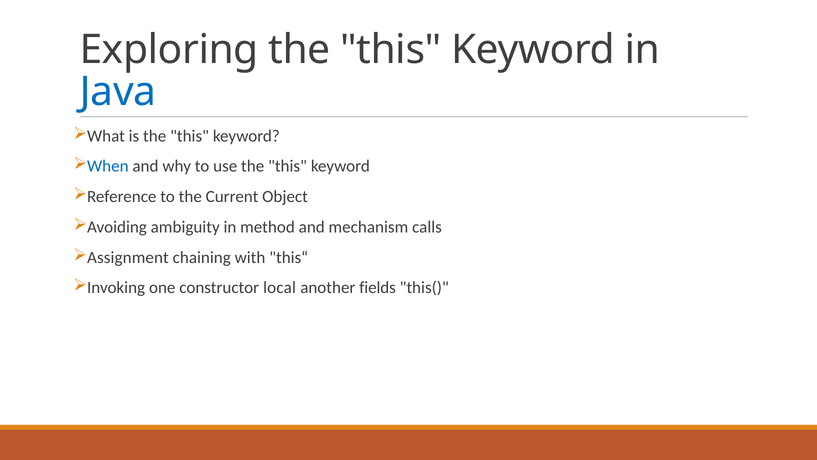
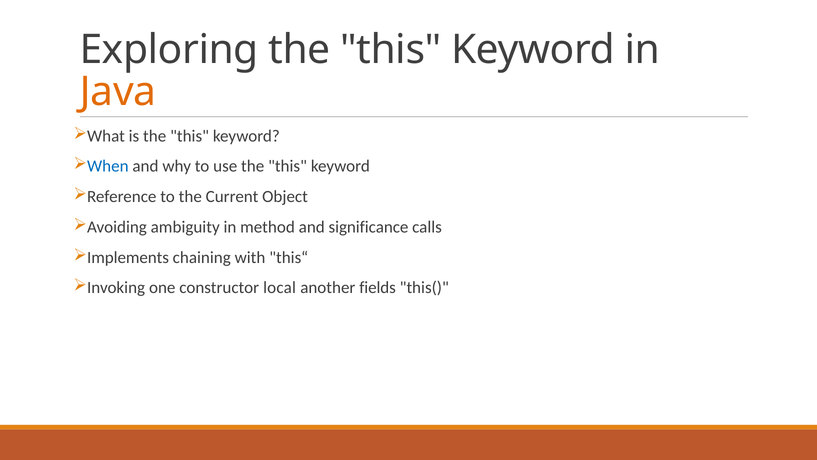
Java colour: blue -> orange (118, 92)
mechanism: mechanism -> significance (368, 227)
Assignment: Assignment -> Implements (128, 257)
